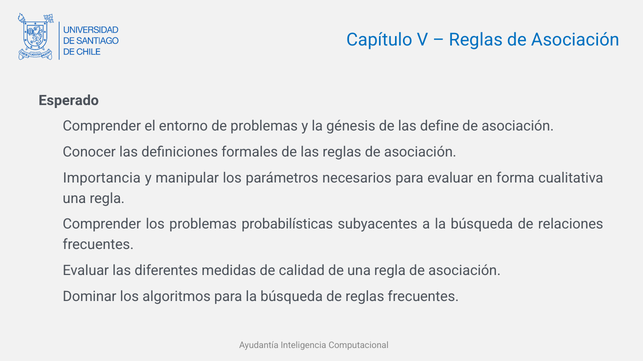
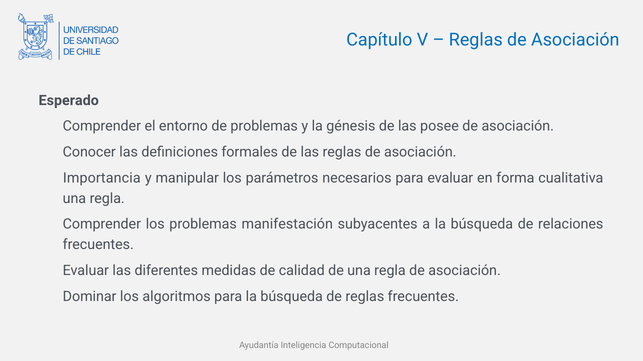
define: define -> posee (439, 126)
probabilísticas: probabilísticas -> manifestación (287, 225)
